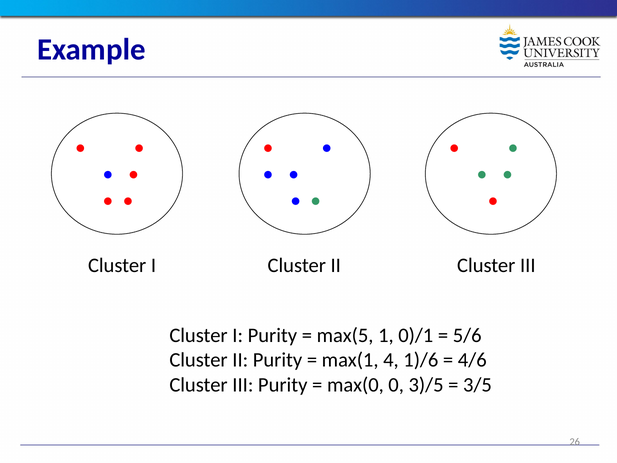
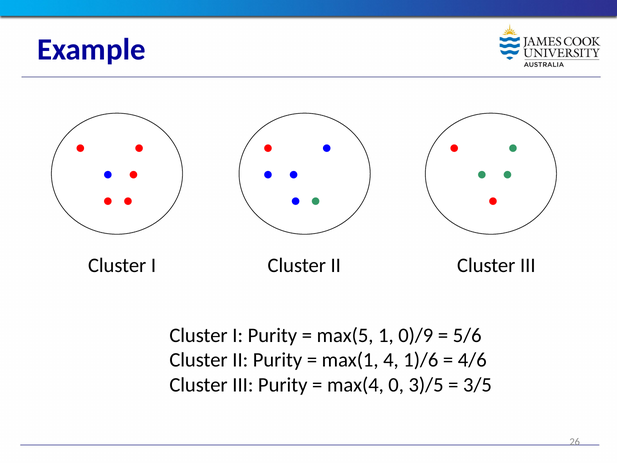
0)/1: 0)/1 -> 0)/9 (416, 335)
max(0: max(0 -> max(4 (355, 385)
